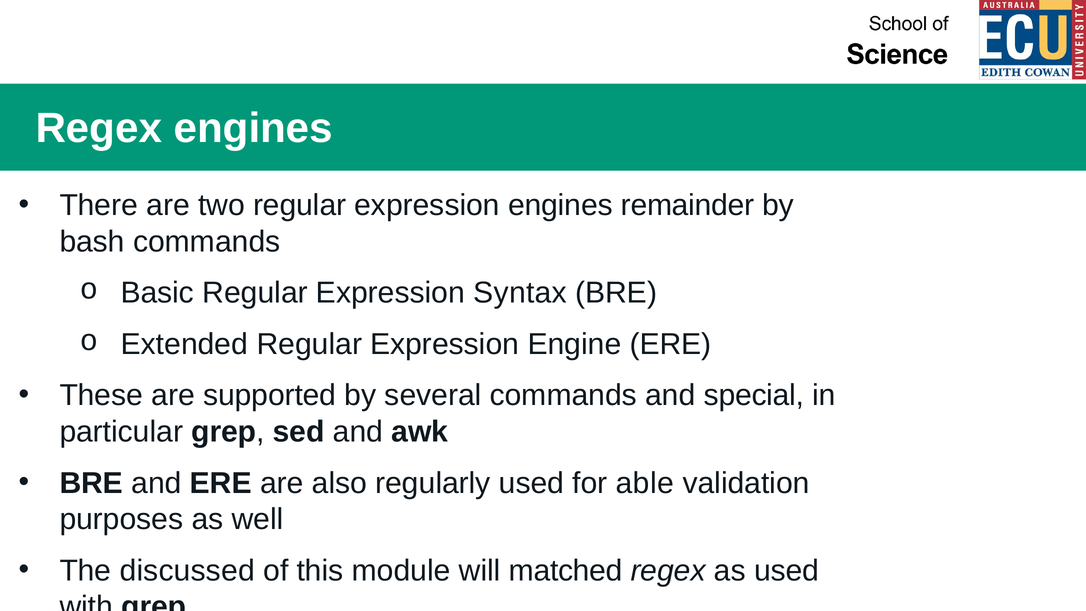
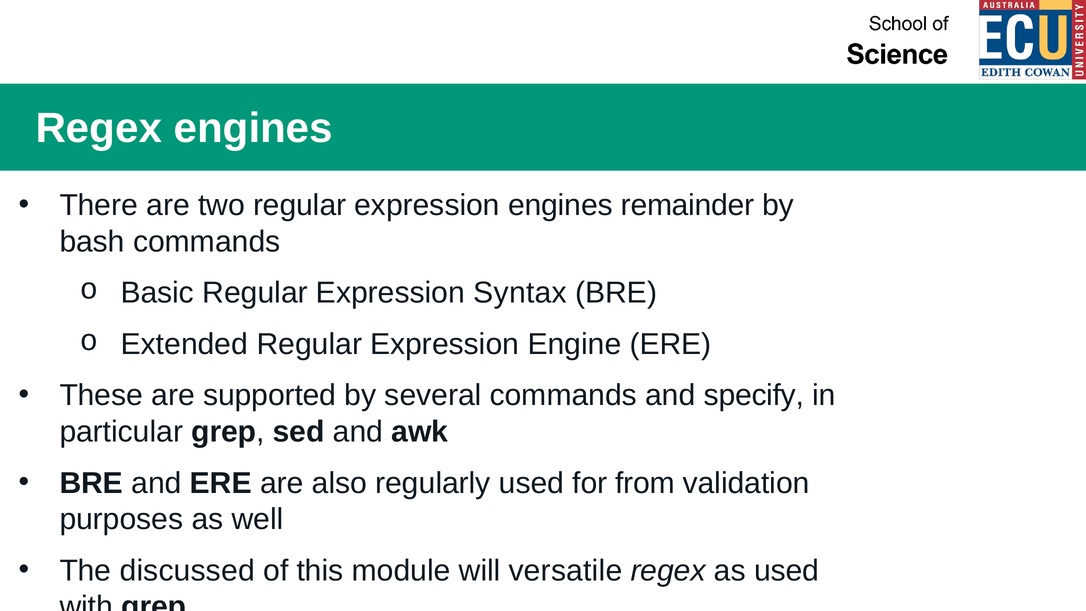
special: special -> specify (754, 395)
able: able -> from (645, 483)
matched: matched -> versatile (565, 570)
